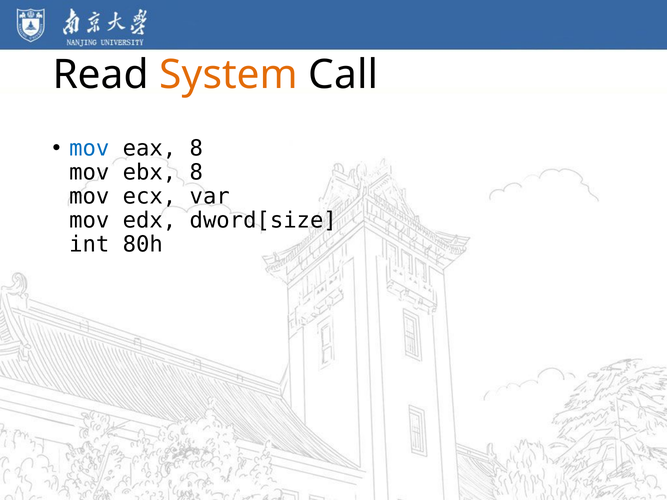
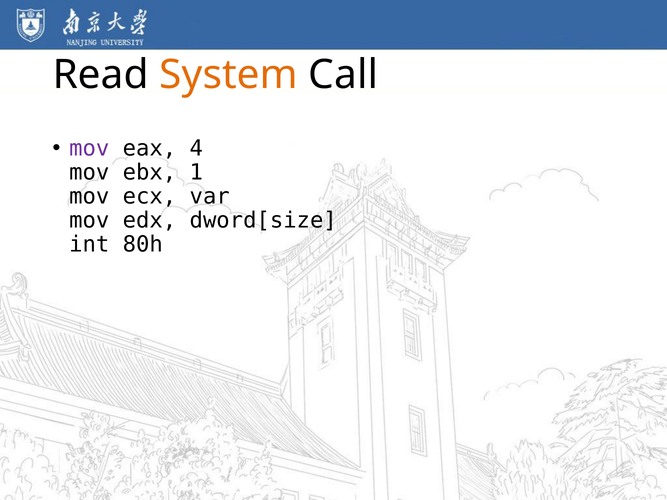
mov colour: blue -> purple (89, 148)
eax 8: 8 -> 4 (196, 148)
ebx 8: 8 -> 1 (196, 172)
